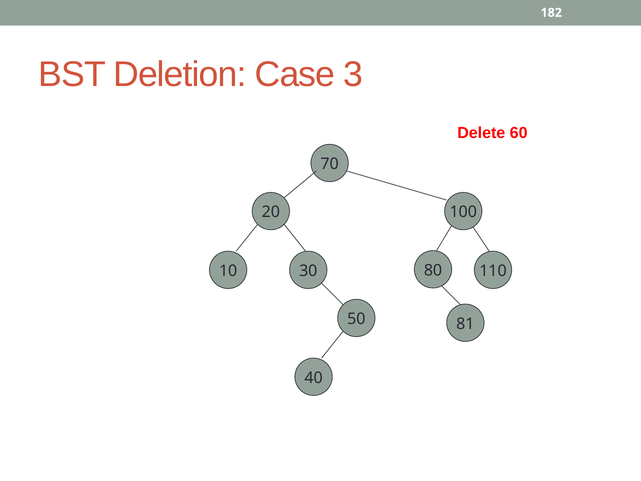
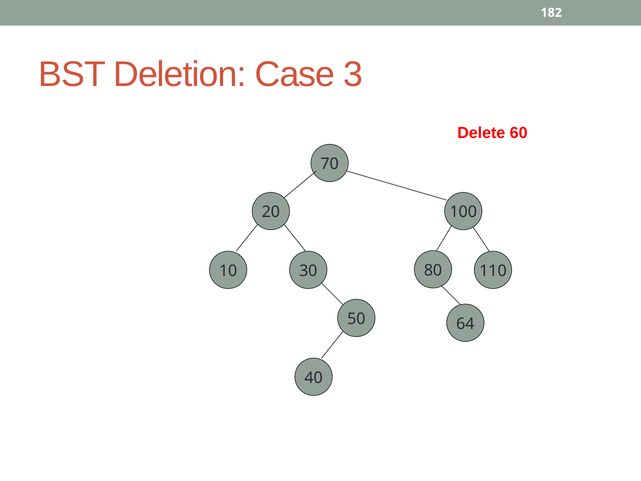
81: 81 -> 64 (465, 324)
